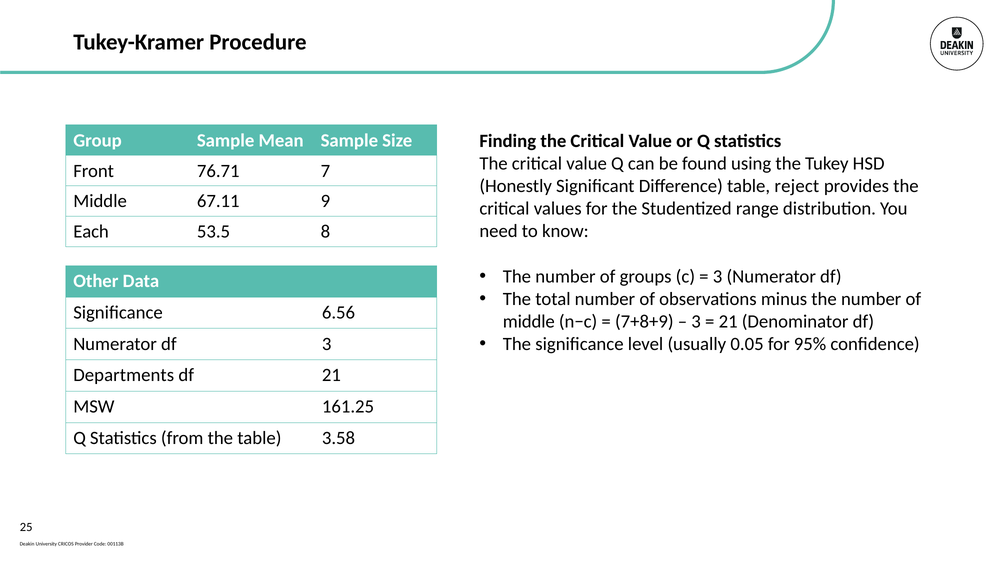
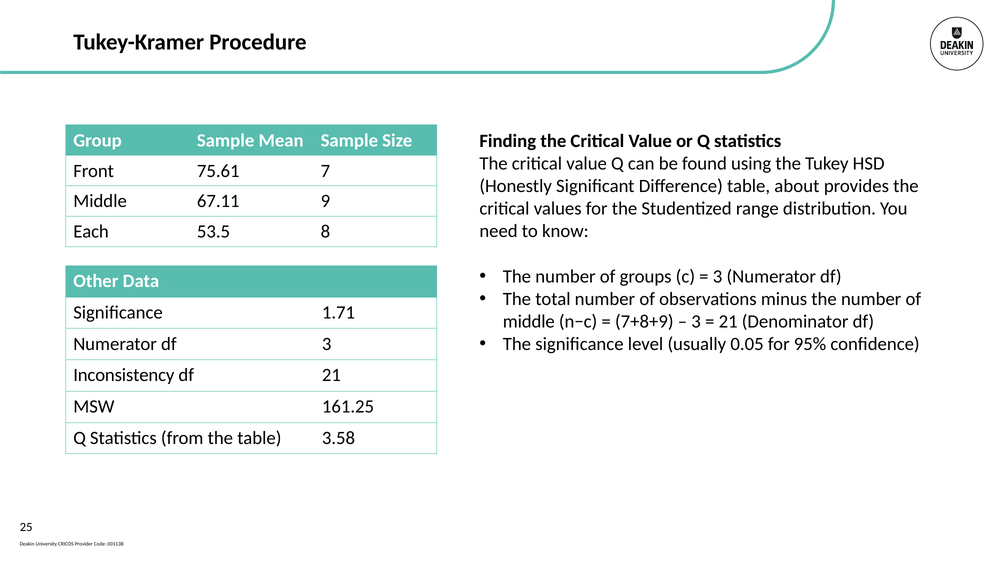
76.71: 76.71 -> 75.61 (218, 171)
reject: reject -> about (797, 186)
6.56: 6.56 -> 1.71 (338, 312)
Departments: Departments -> Inconsistency (124, 375)
